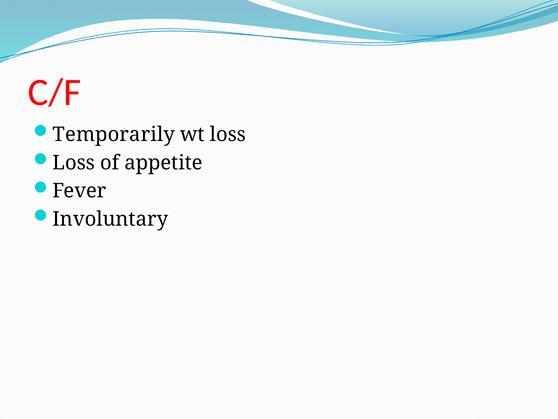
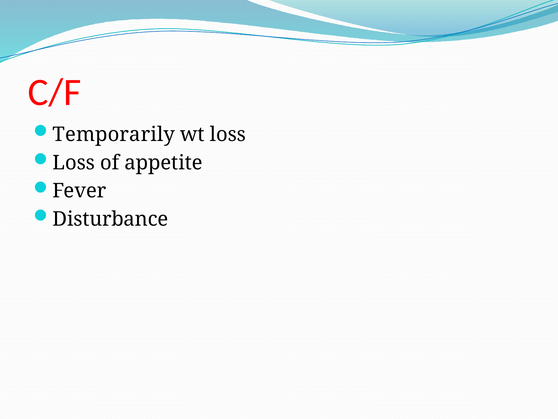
Involuntary: Involuntary -> Disturbance (110, 219)
